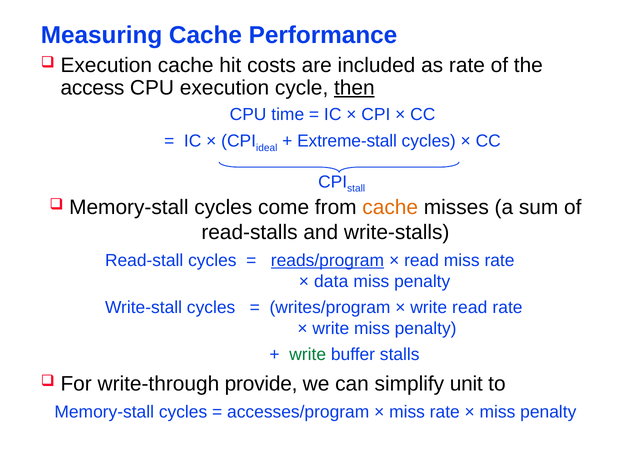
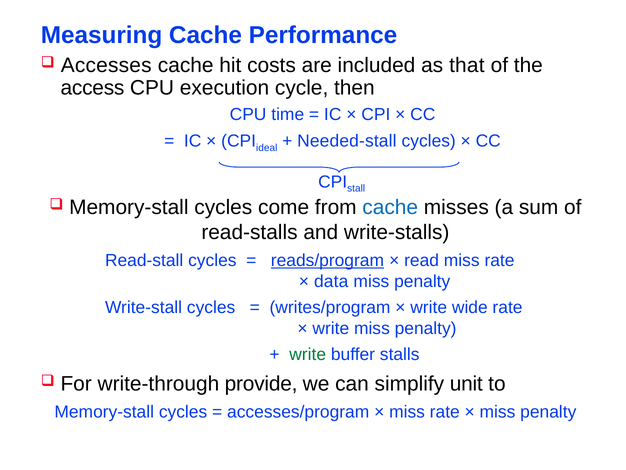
Execution: Execution -> Accesses (106, 65)
as rate: rate -> that (467, 65)
then underline: present -> none (354, 88)
Extreme-stall: Extreme-stall -> Needed-stall (347, 141)
cache colour: orange -> blue (390, 207)
write read: read -> wide (470, 307)
